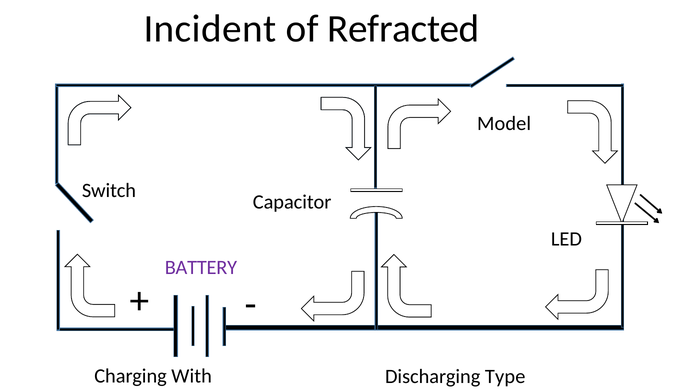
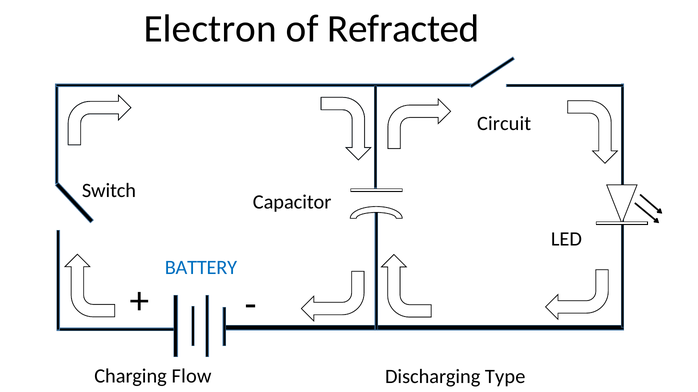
Incident: Incident -> Electron (210, 29)
Model: Model -> Circuit (504, 124)
BATTERY colour: purple -> blue (201, 268)
With: With -> Flow (192, 377)
